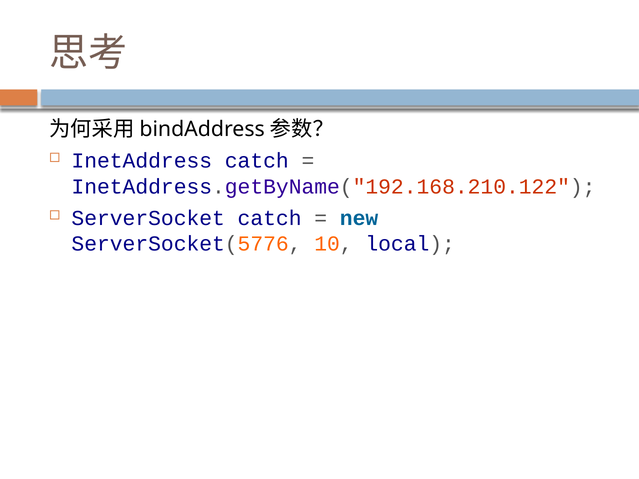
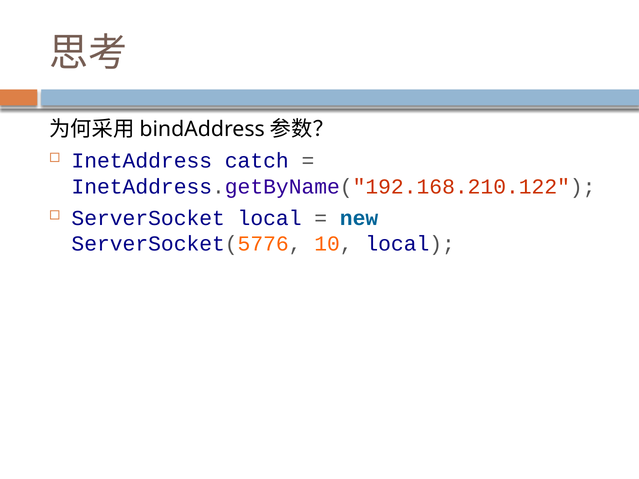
ServerSocket catch: catch -> local (270, 218)
